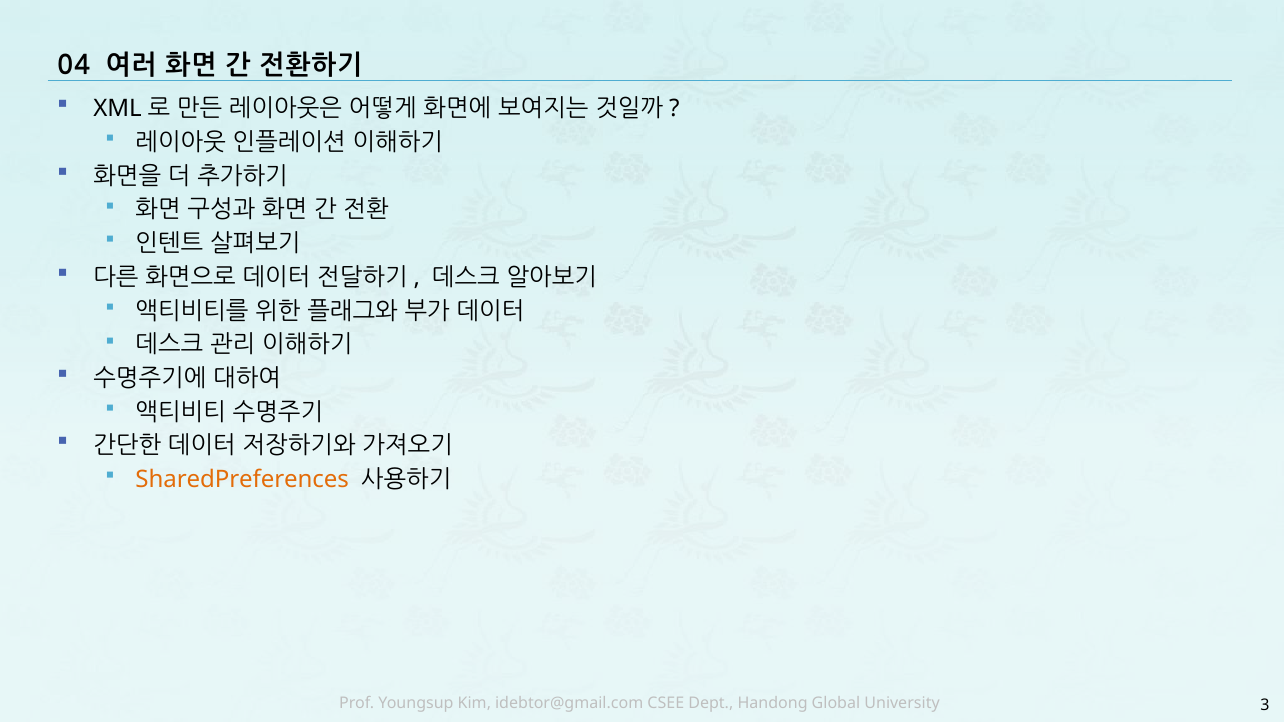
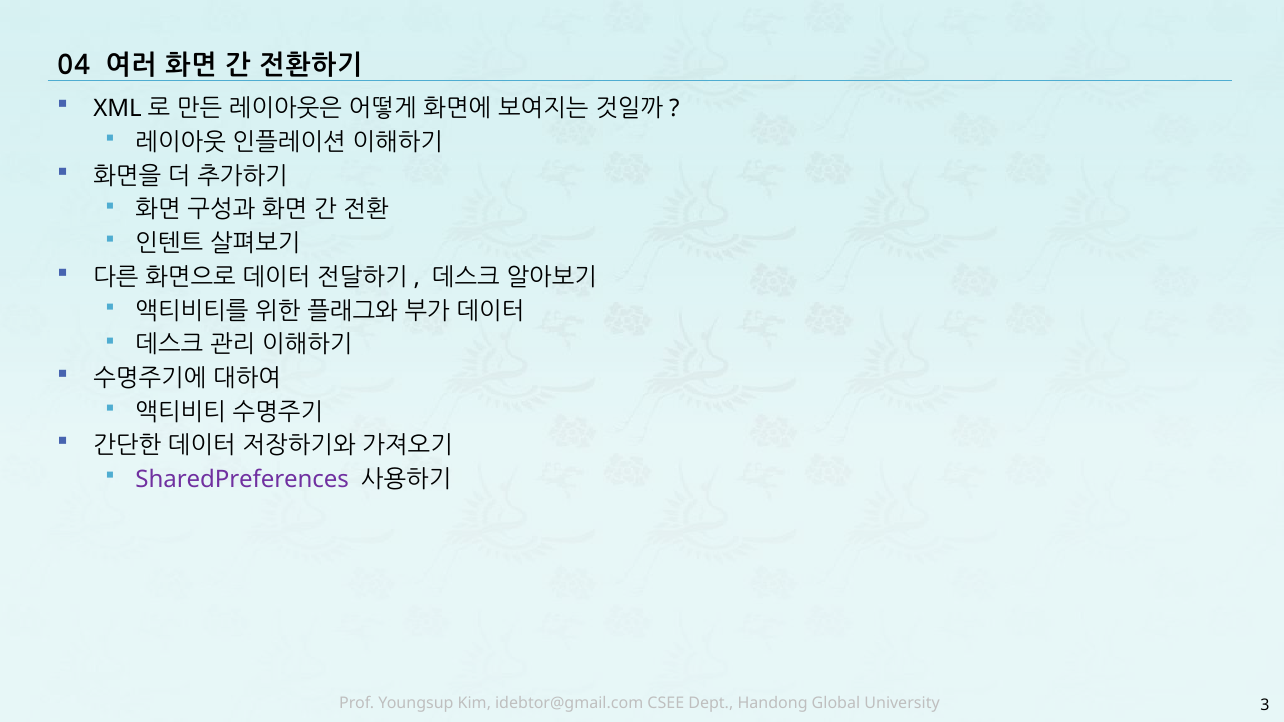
SharedPreferences colour: orange -> purple (242, 480)
